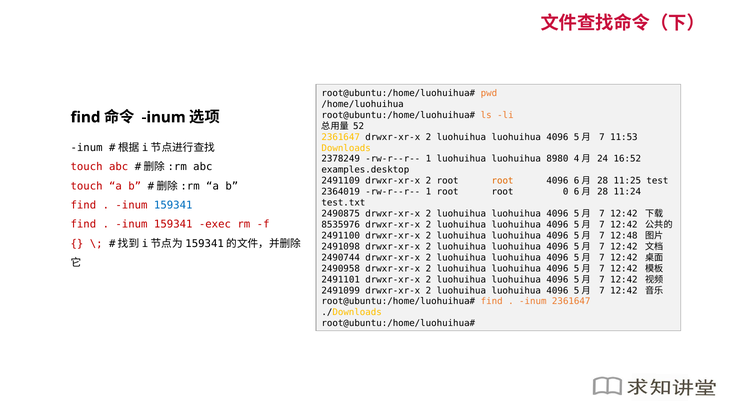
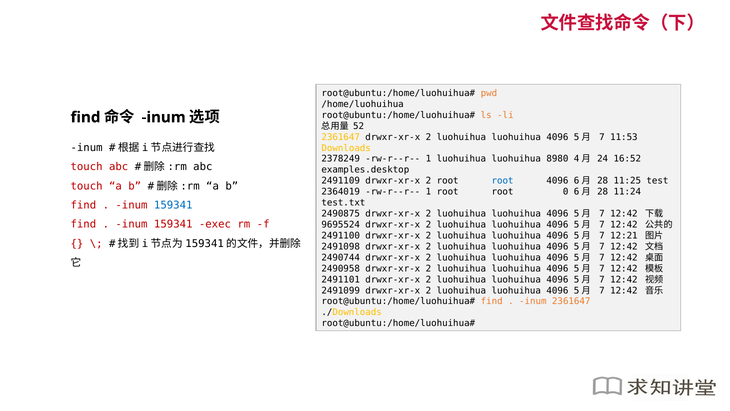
root colour: orange -> blue (503, 181)
8535976: 8535976 -> 9695524 (341, 225)
12:48: 12:48 -> 12:21 (624, 235)
